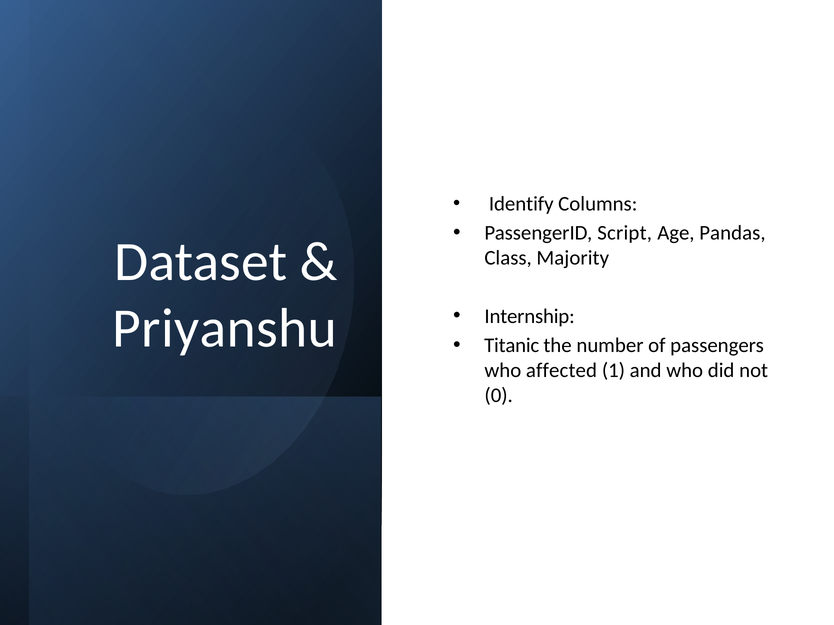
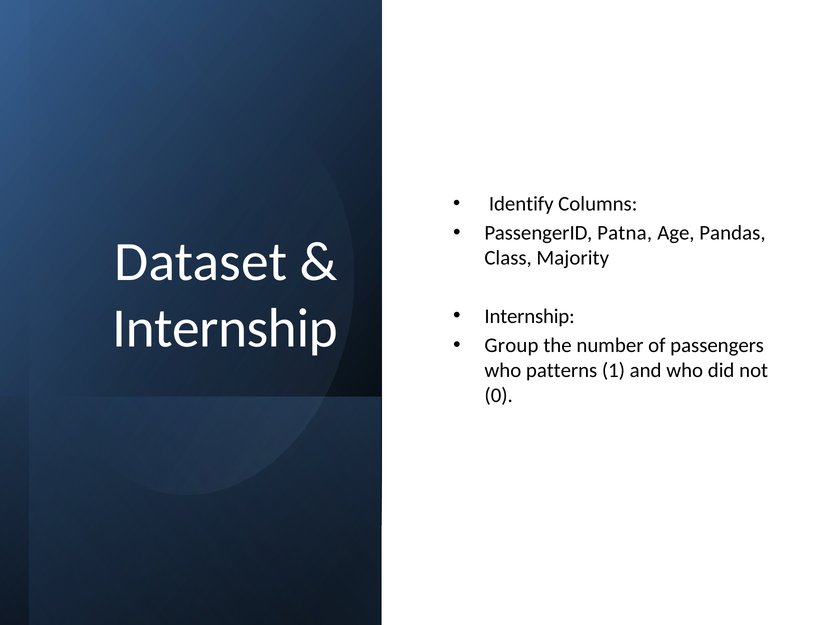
Script: Script -> Patna (625, 233)
Priyanshu: Priyanshu -> Internship (225, 329)
Titanic: Titanic -> Group (512, 346)
affected: affected -> patterns (562, 371)
